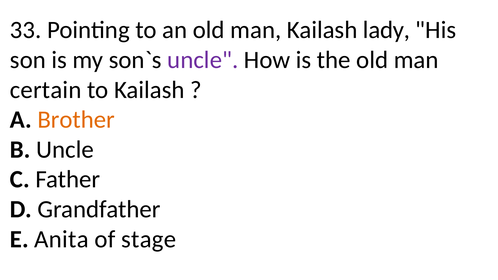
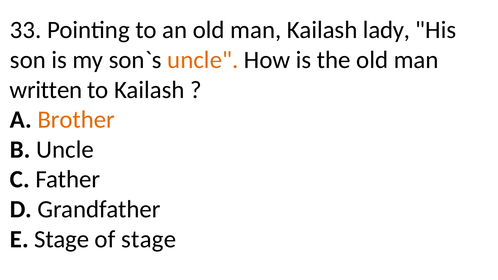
uncle colour: purple -> orange (203, 60)
certain: certain -> written (46, 90)
E Anita: Anita -> Stage (62, 239)
